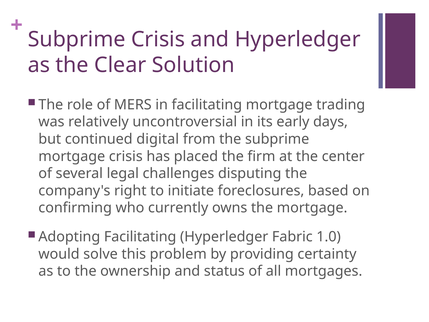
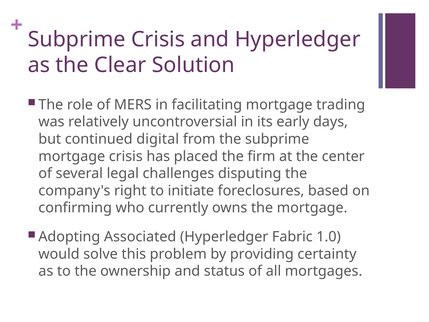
Adopting Facilitating: Facilitating -> Associated (140, 237)
